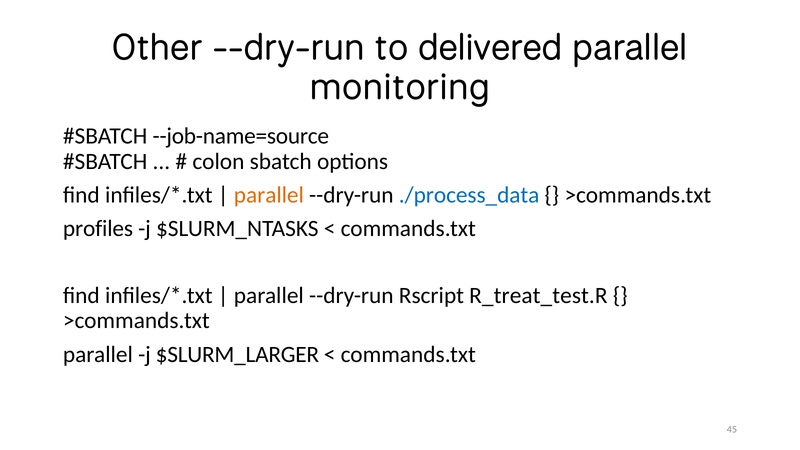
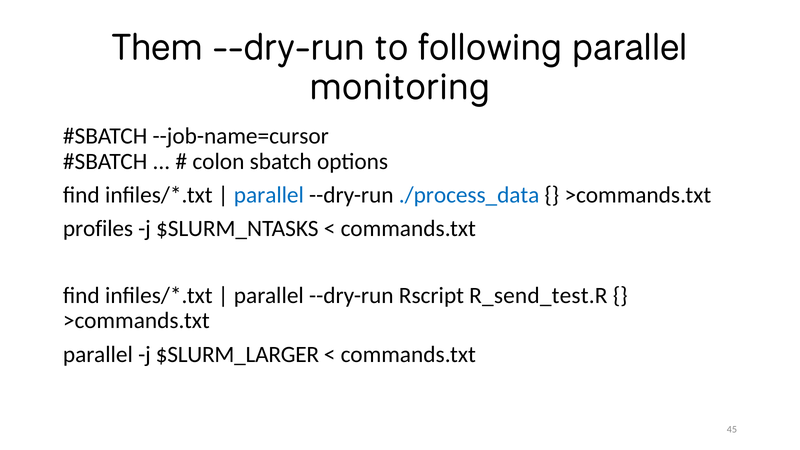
Other: Other -> Them (157, 47)
delivered: delivered -> following (490, 47)
--job-name=source: --job-name=source -> --job-name=cursor (241, 136)
parallel colour: orange -> blue (269, 195)
R_treat_test.R: R_treat_test.R -> R_send_test.R (538, 296)
